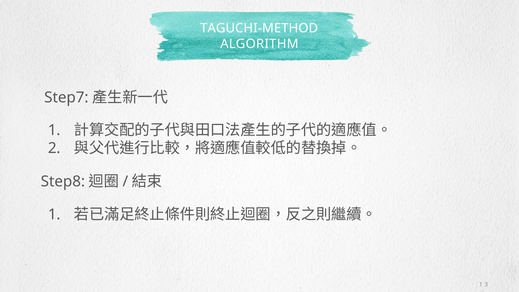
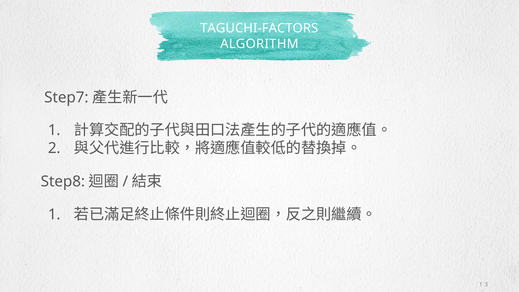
TAGUCHI-METHOD: TAGUCHI-METHOD -> TAGUCHI-FACTORS (259, 28)
